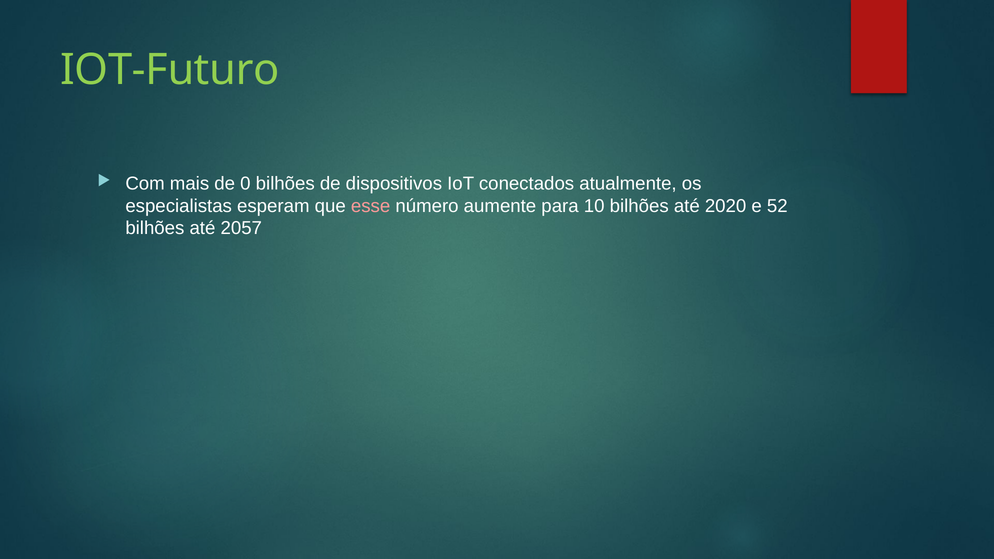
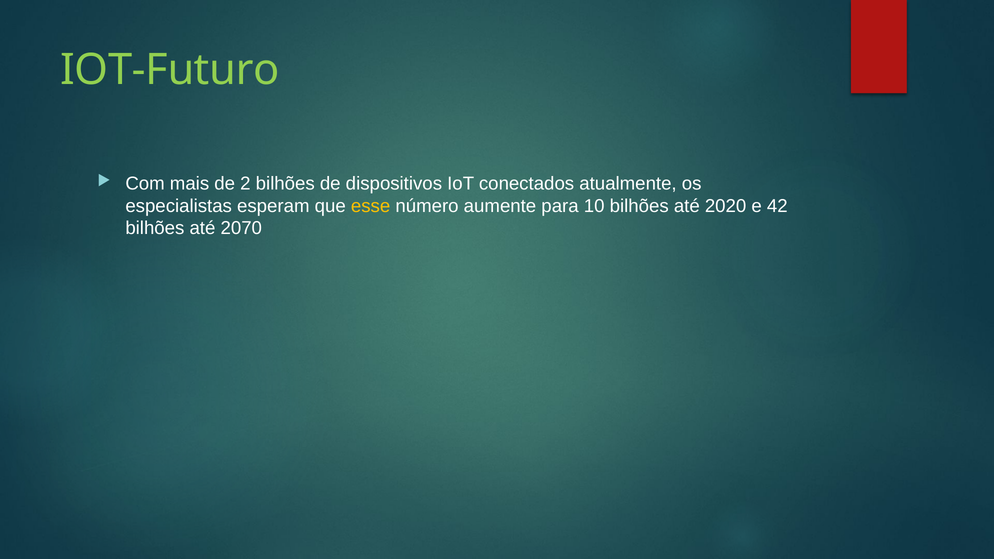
0: 0 -> 2 (245, 184)
esse colour: pink -> yellow (371, 206)
52: 52 -> 42 (777, 206)
2057: 2057 -> 2070 (241, 228)
